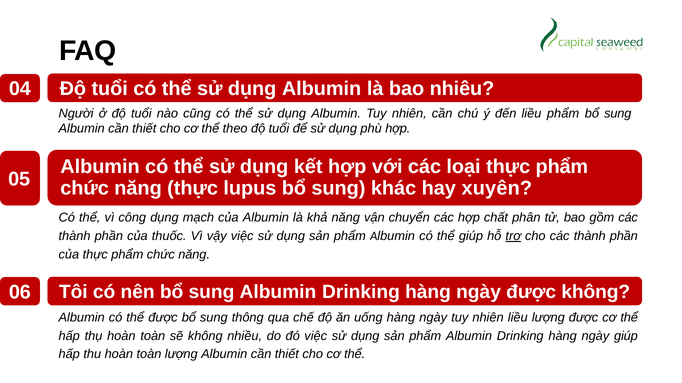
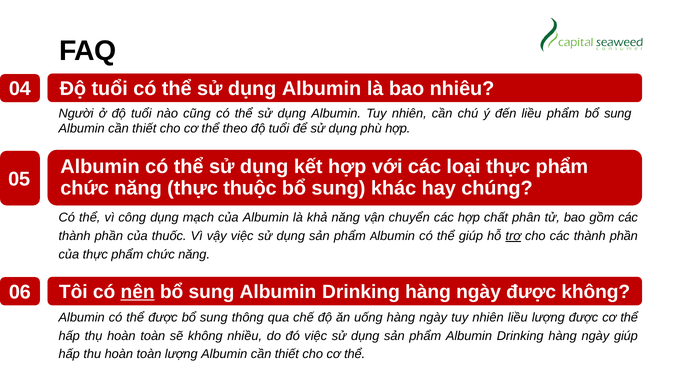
lupus: lupus -> thuộc (250, 189)
xuyên: xuyên -> chúng (497, 189)
nên underline: none -> present (138, 292)
